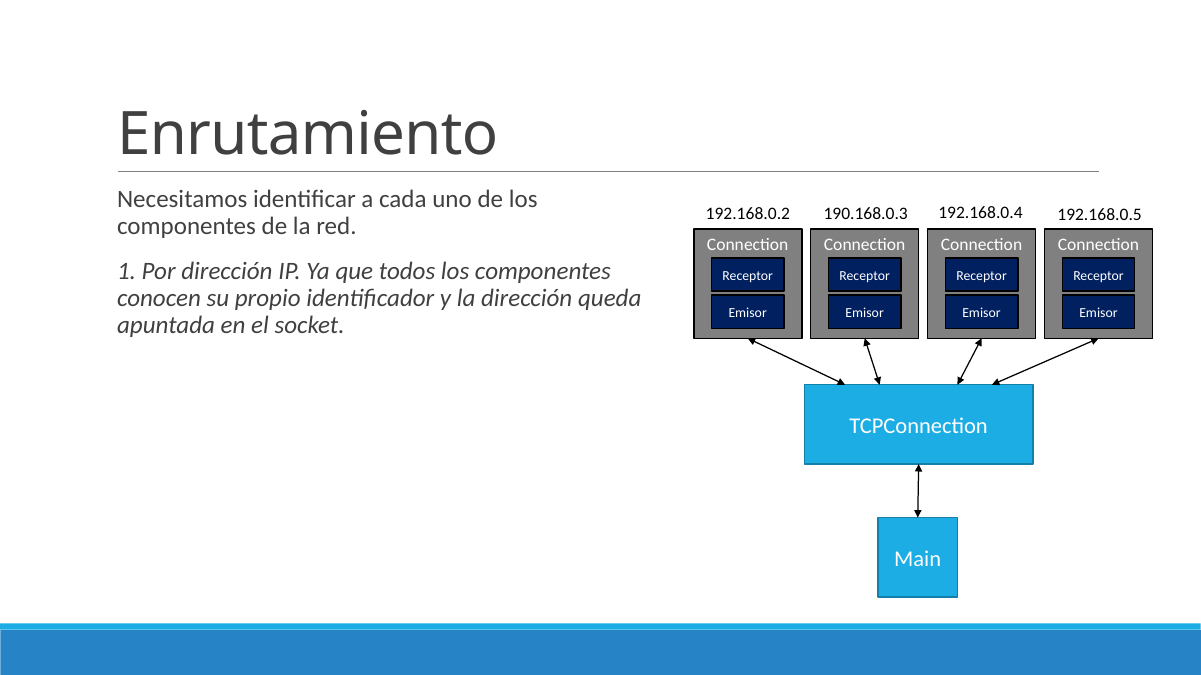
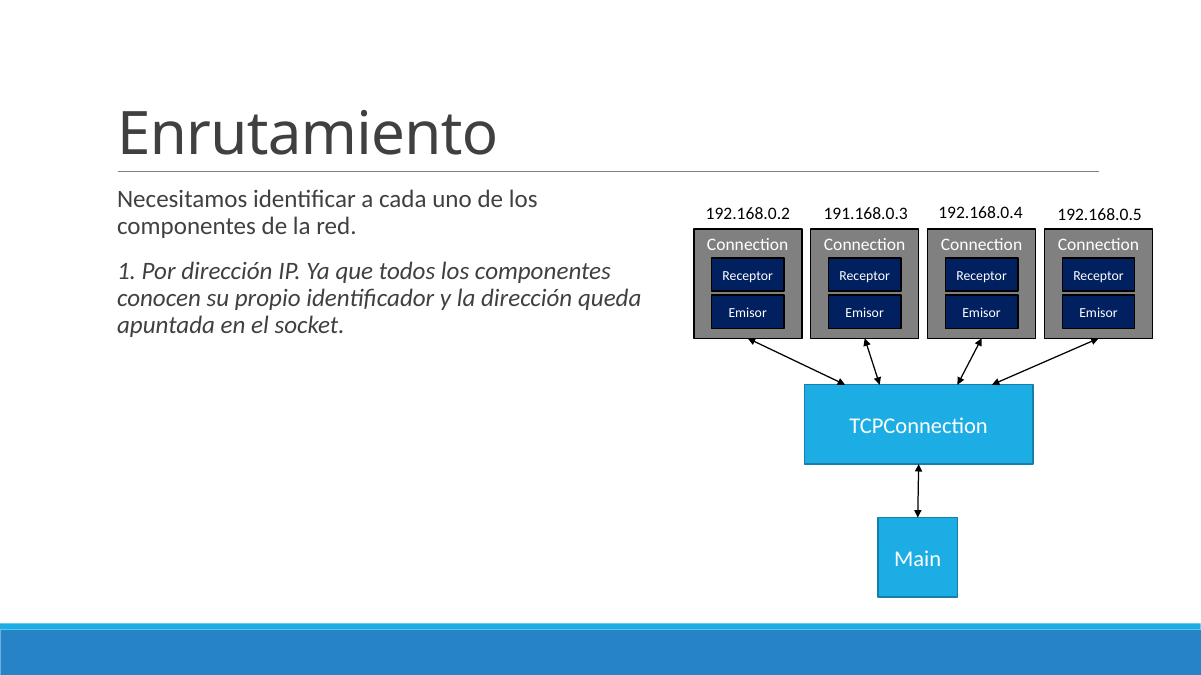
190.168.0.3: 190.168.0.3 -> 191.168.0.3 (866, 214)
